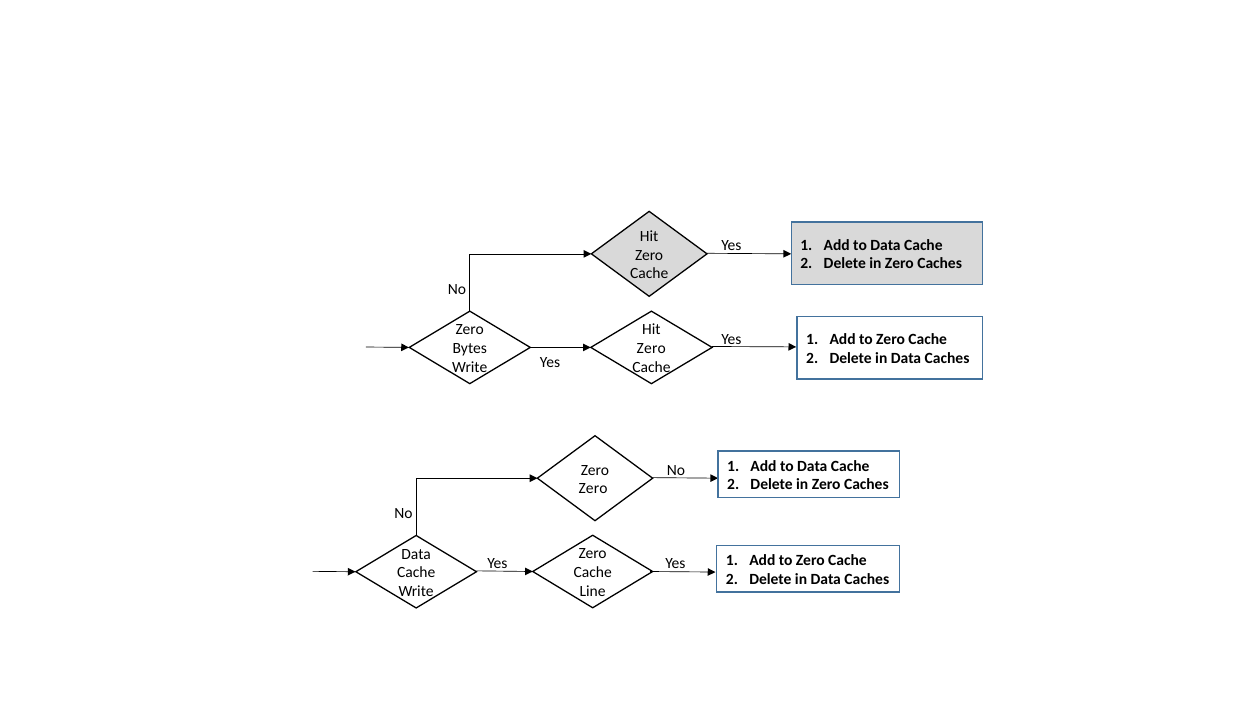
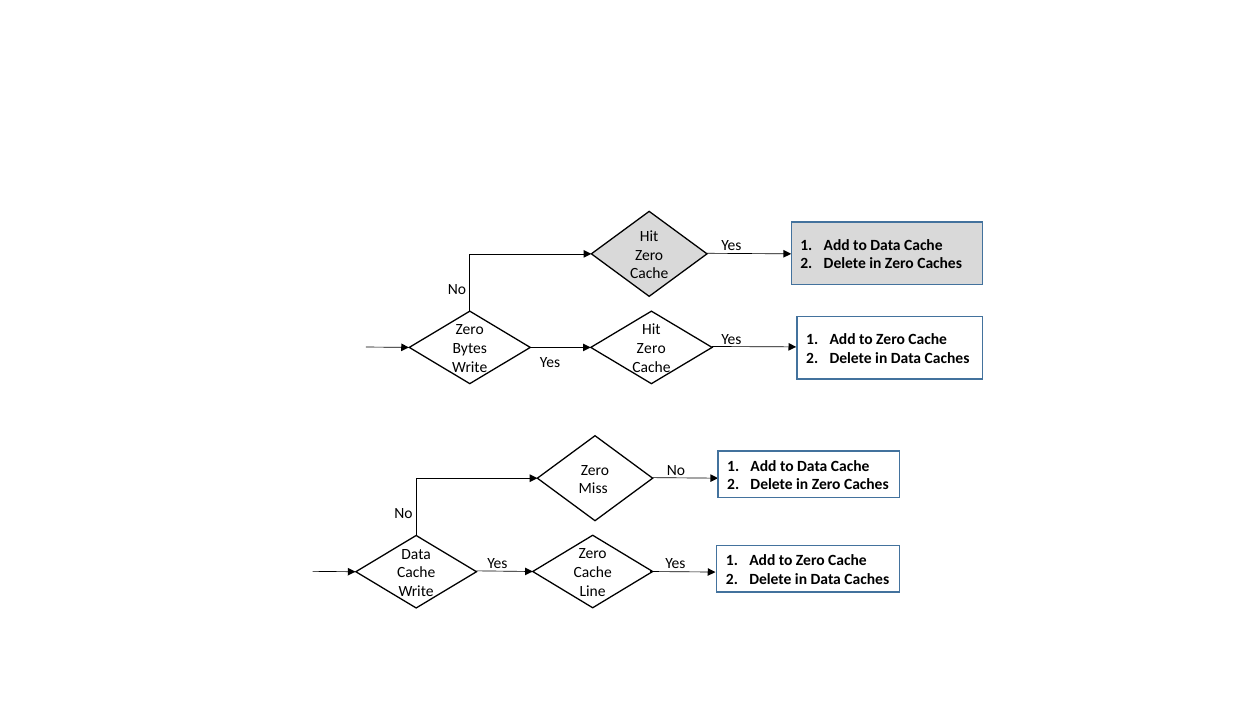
Zero: Zero -> Miss (593, 489)
